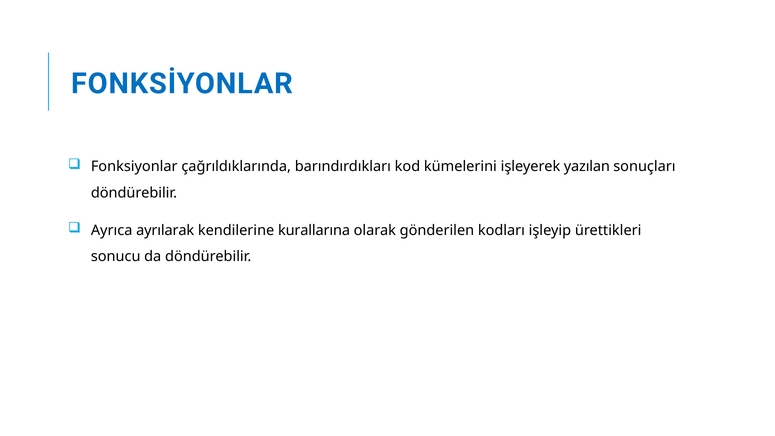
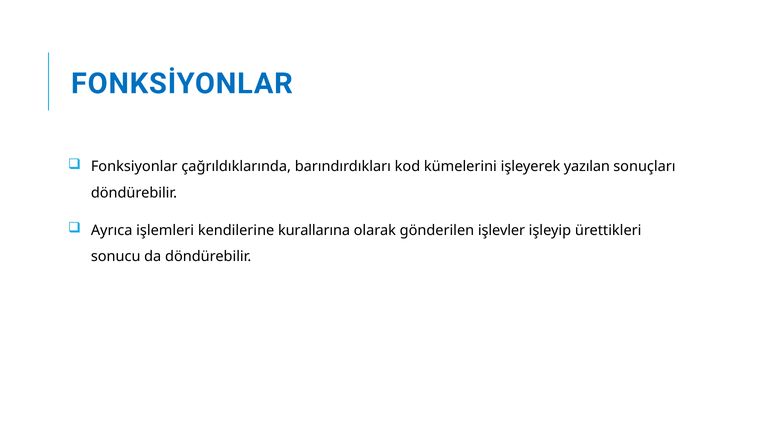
ayrılarak: ayrılarak -> işlemleri (165, 230)
kodları: kodları -> işlevler (501, 230)
